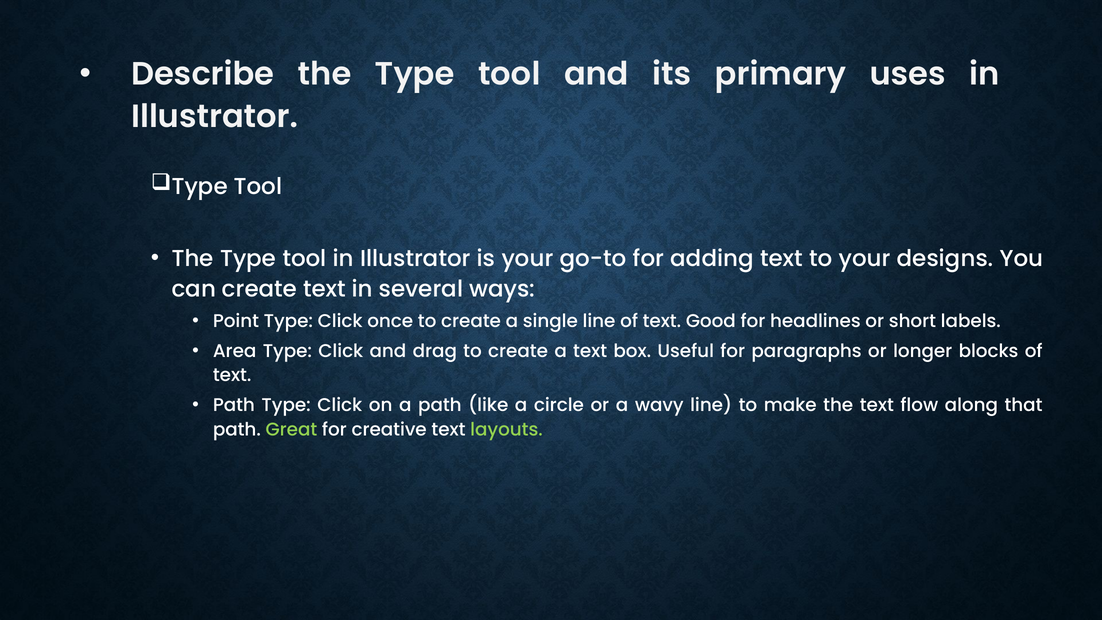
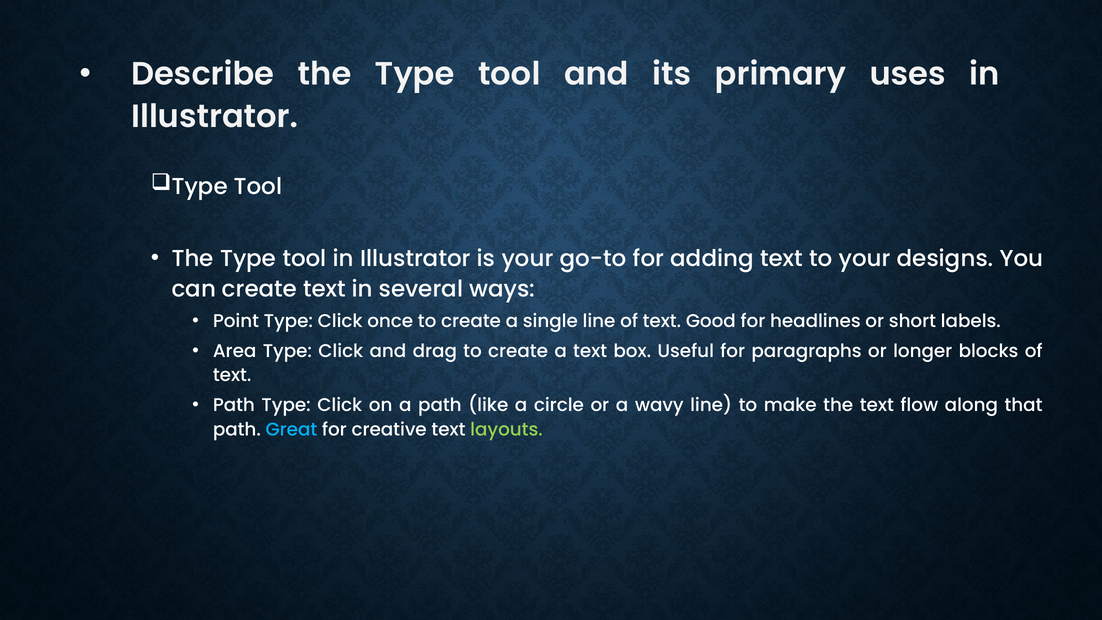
Great colour: light green -> light blue (291, 429)
